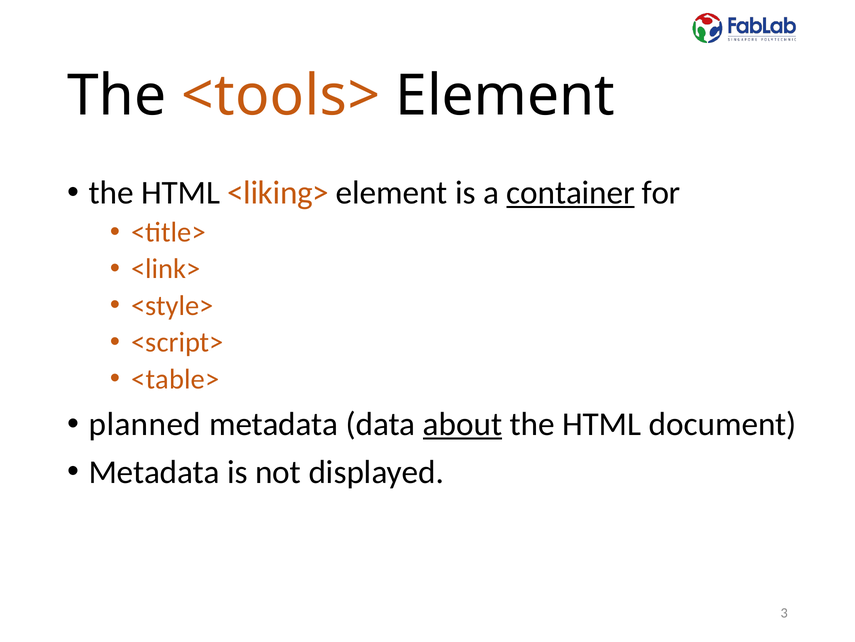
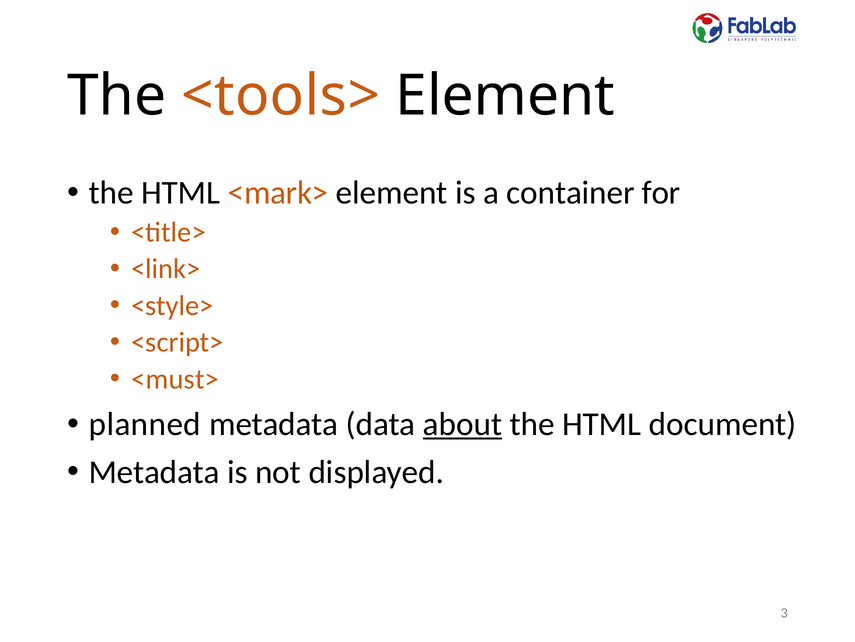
<liking>: <liking> -> <mark> (278, 193)
container underline: present -> none (571, 193)
<table>: <table> -> <must> (175, 379)
